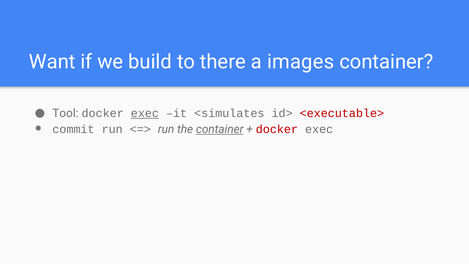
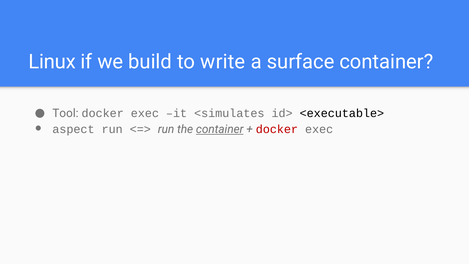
Want: Want -> Linux (52, 62)
there: there -> write (223, 62)
images: images -> surface (301, 62)
exec underline: present -> none (145, 113)
<executable> colour: red -> black (342, 113)
commit: commit -> aspect (73, 129)
